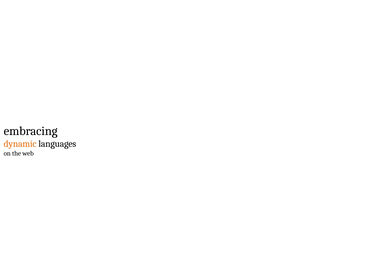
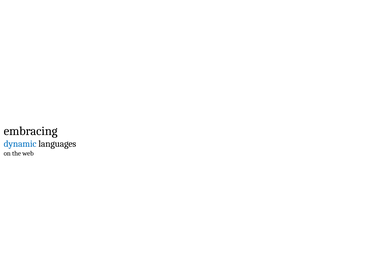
dynamic colour: orange -> blue (20, 144)
